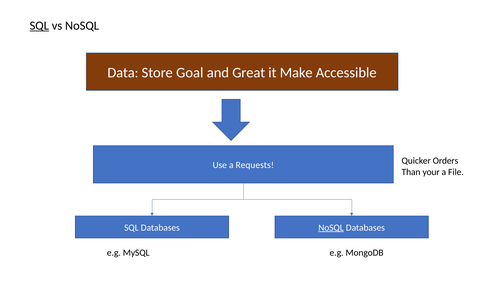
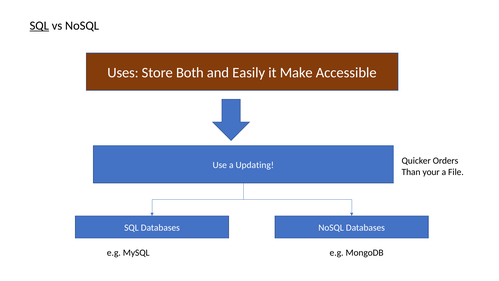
Data: Data -> Uses (123, 73)
Goal: Goal -> Both (190, 73)
Great: Great -> Easily (249, 73)
Requests: Requests -> Updating (255, 165)
NoSQL underline: present -> none (331, 227)
